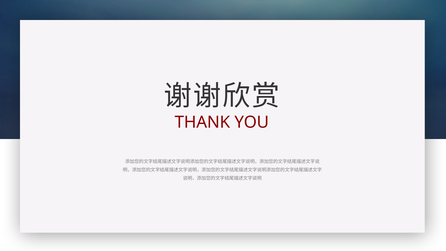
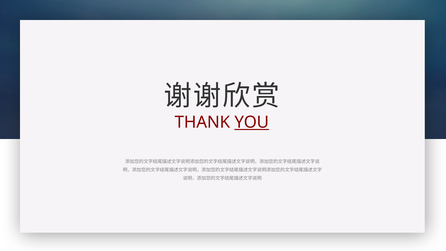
YOU underline: none -> present (252, 122)
